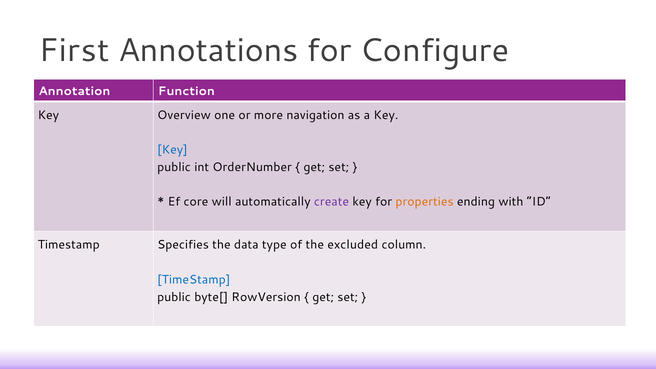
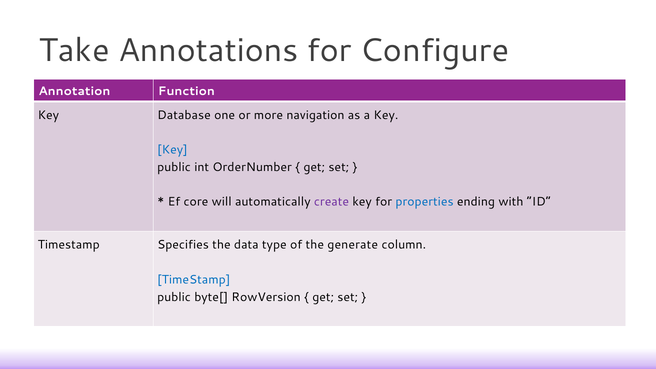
First: First -> Take (74, 50)
Overview: Overview -> Database (184, 115)
properties colour: orange -> blue (425, 202)
excluded: excluded -> generate (353, 245)
